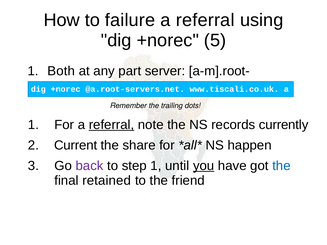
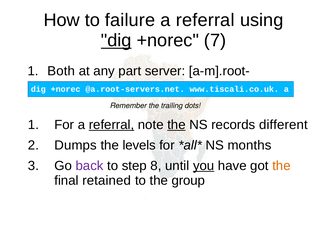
dig underline: none -> present (116, 41)
5: 5 -> 7 (215, 41)
the underline: none -> present (176, 125)
currently: currently -> different (283, 125)
Current: Current -> Dumps (76, 145)
share: share -> levels (139, 145)
happen: happen -> months (250, 145)
step 1: 1 -> 8 (156, 166)
the colour: blue -> orange (281, 166)
friend: friend -> group (188, 181)
